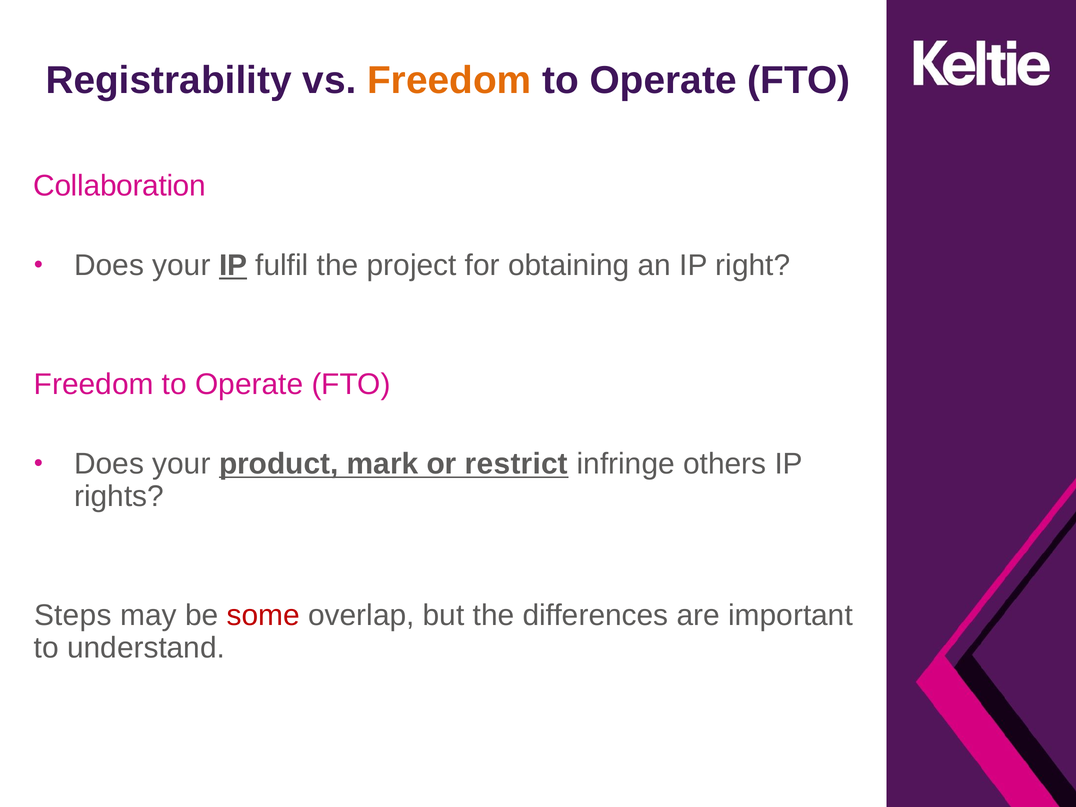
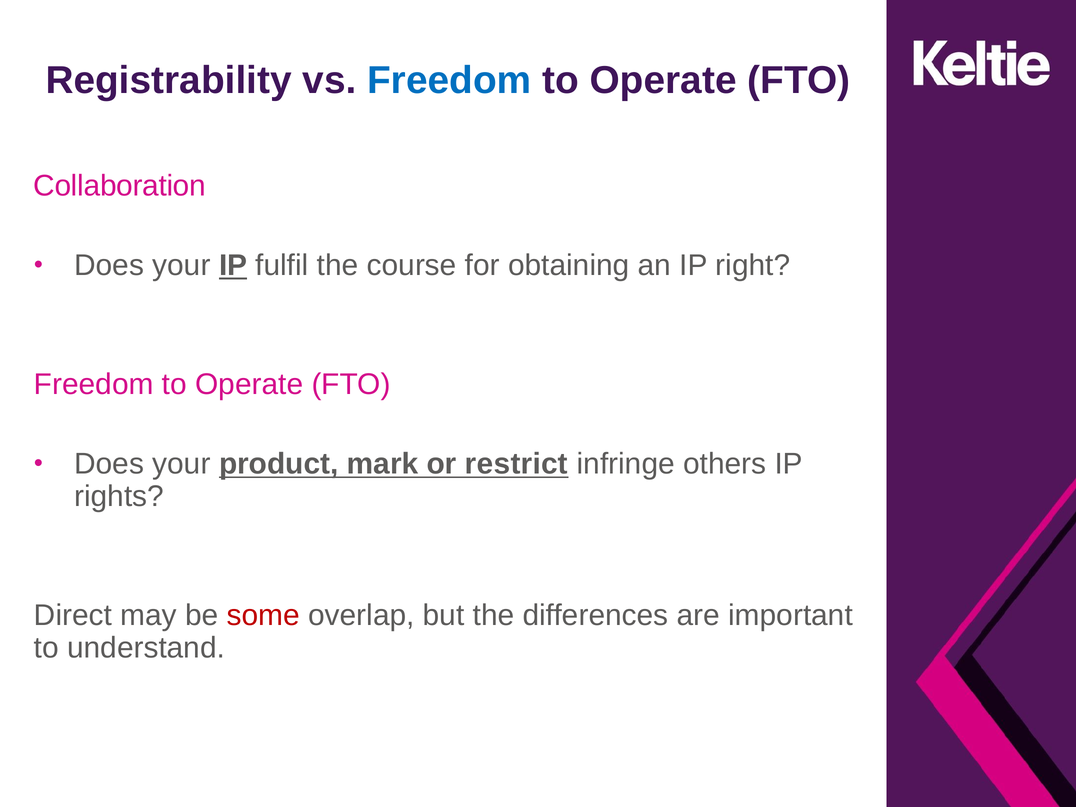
Freedom colour: orange -> blue (449, 81)
project: project -> course (412, 265)
Steps: Steps -> Direct (73, 616)
